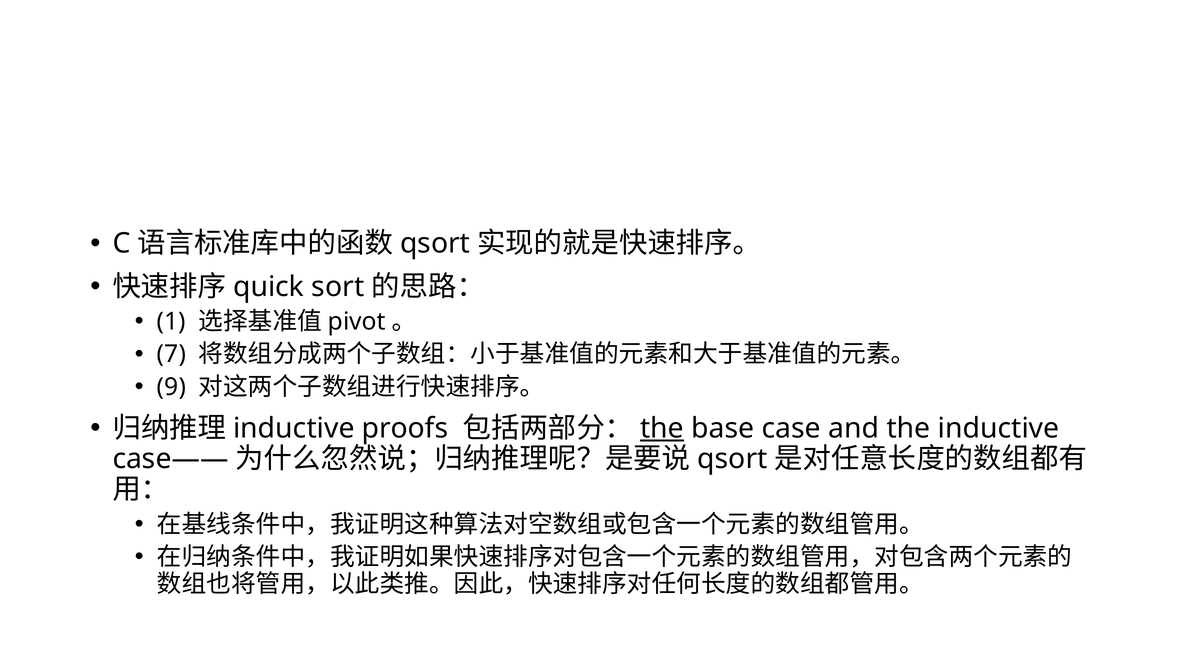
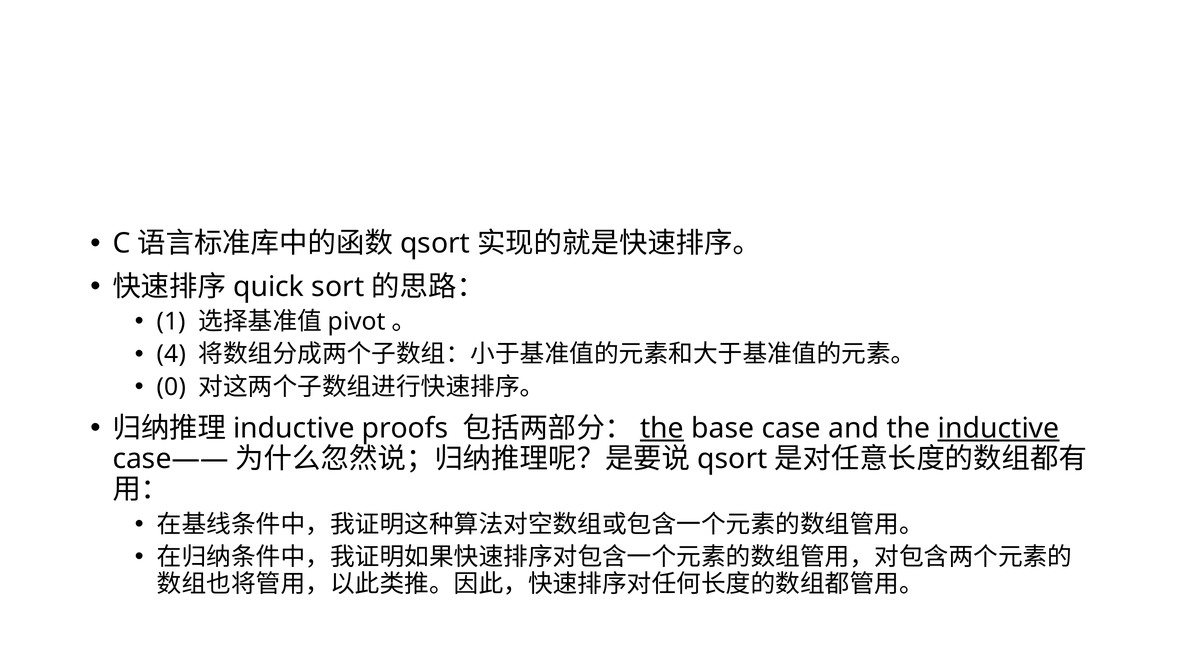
7: 7 -> 4 (171, 354)
9: 9 -> 0 (171, 387)
inductive underline: none -> present (998, 428)
